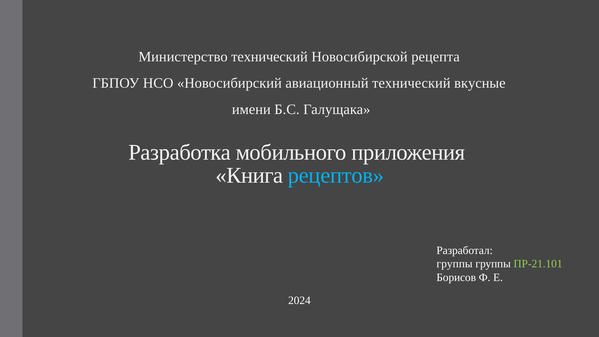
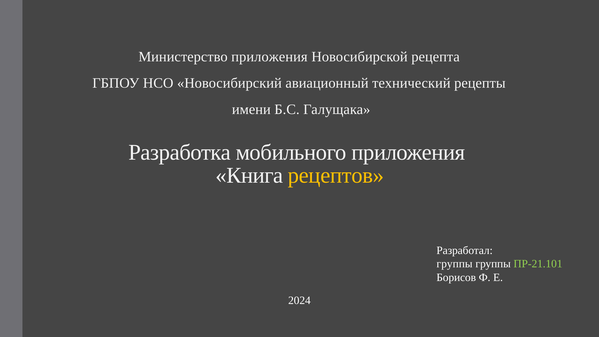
Министерство технический: технический -> приложения (269, 57)
вкусные: вкусные -> рецепты (480, 83)
рецептов colour: light blue -> yellow (336, 175)
